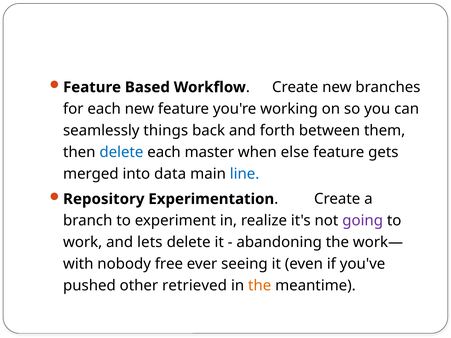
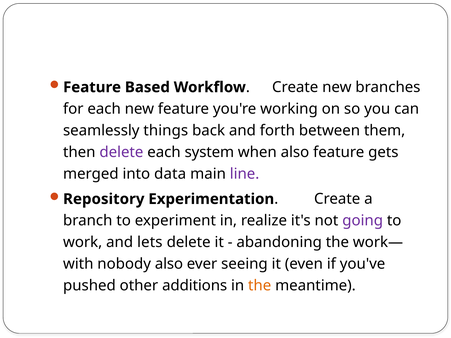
delete colour: blue -> purple (121, 152)
master: master -> system (209, 152)
when else: else -> also (295, 152)
line colour: blue -> purple (245, 174)
nobody free: free -> also (169, 264)
retrieved: retrieved -> additions (195, 286)
